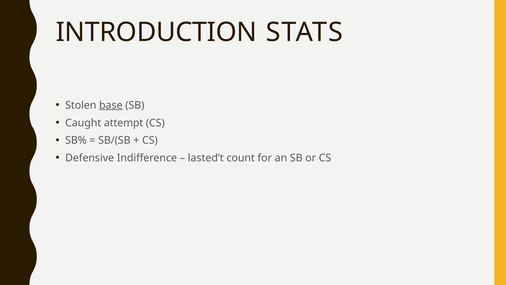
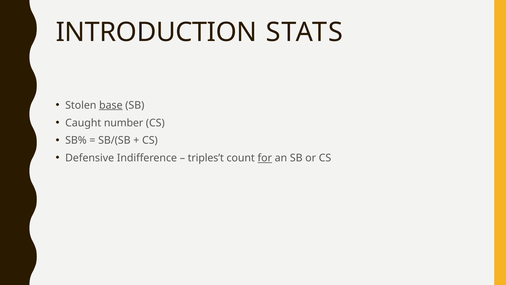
attempt: attempt -> number (124, 123)
lasted’t: lasted’t -> triples’t (206, 158)
for underline: none -> present (265, 158)
